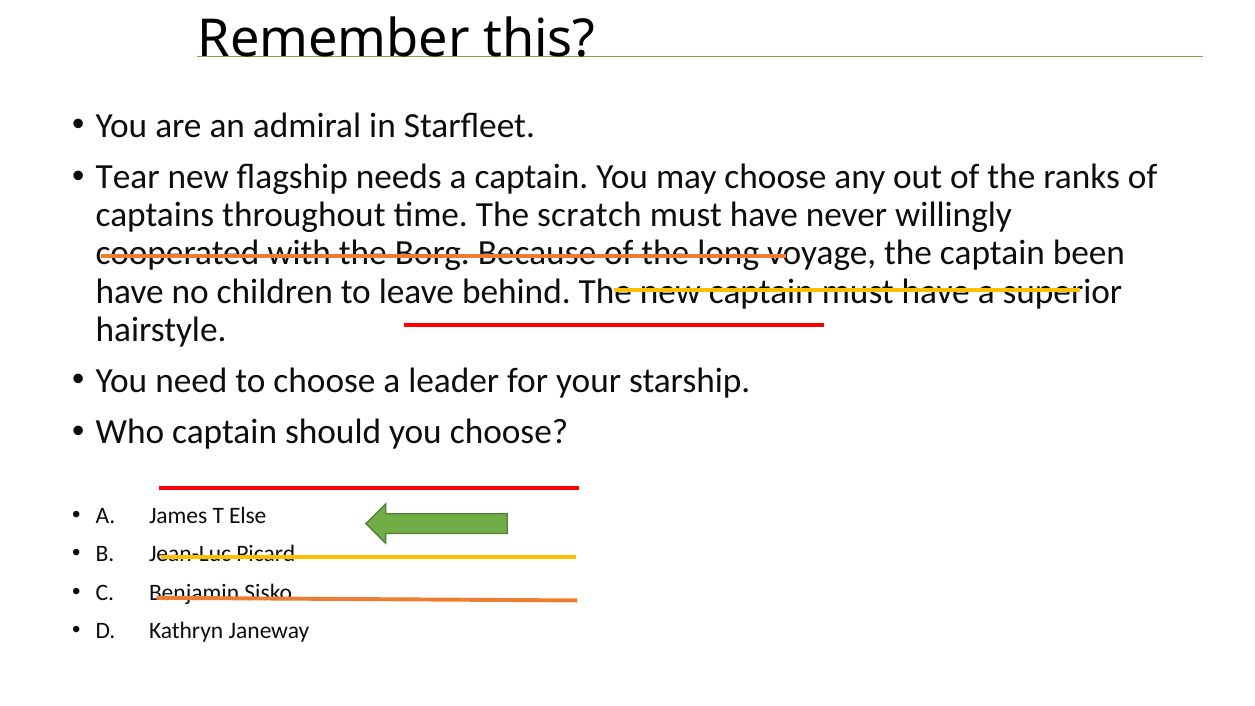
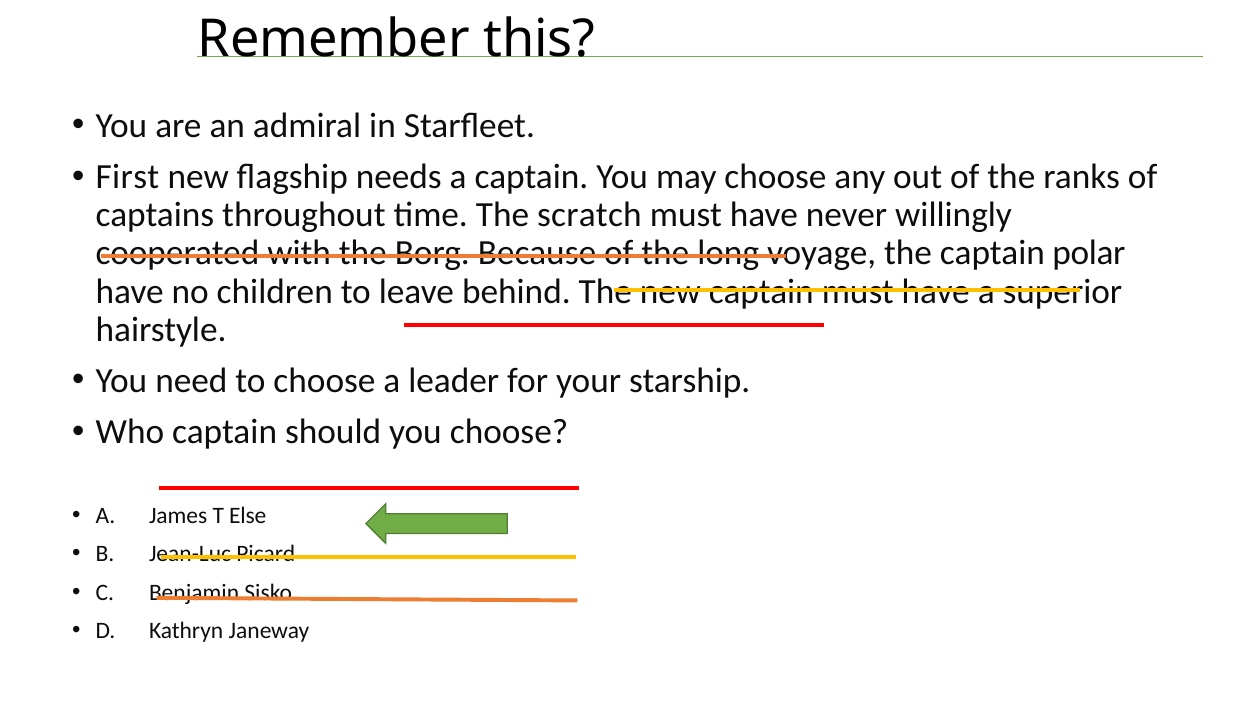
Tear: Tear -> First (127, 177)
been: been -> polar (1089, 253)
